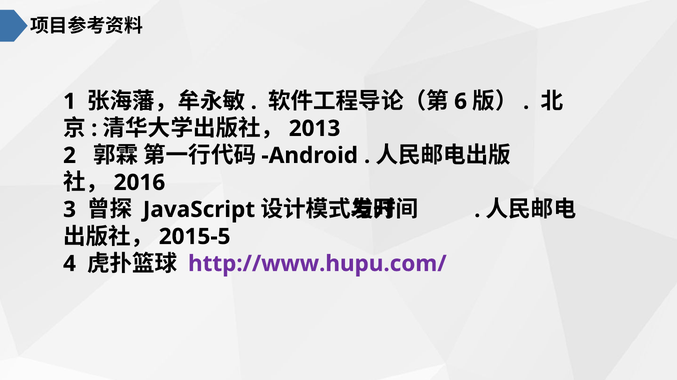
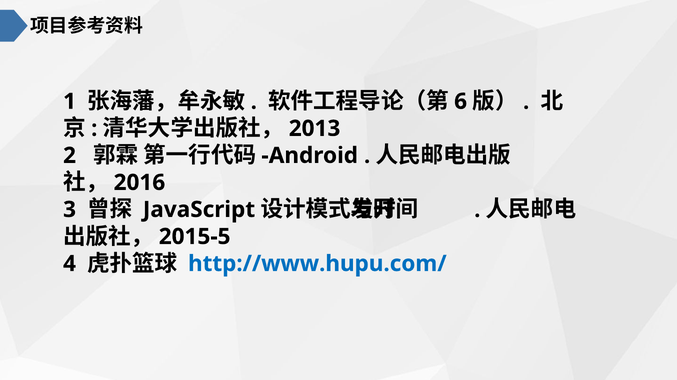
http://www.hupu.com/ colour: purple -> blue (317, 264)
